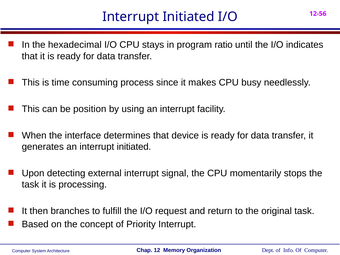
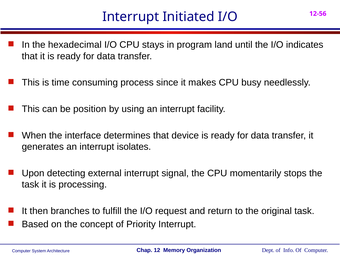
ratio: ratio -> land (224, 45)
an interrupt initiated: initiated -> isolates (134, 147)
